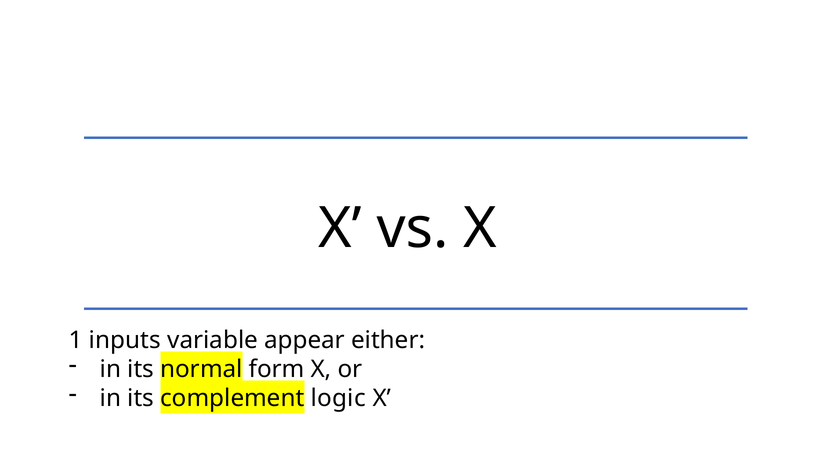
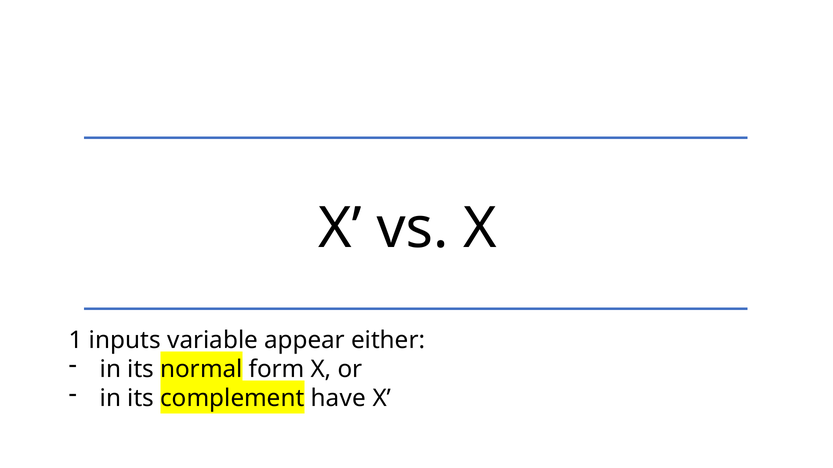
logic: logic -> have (338, 399)
